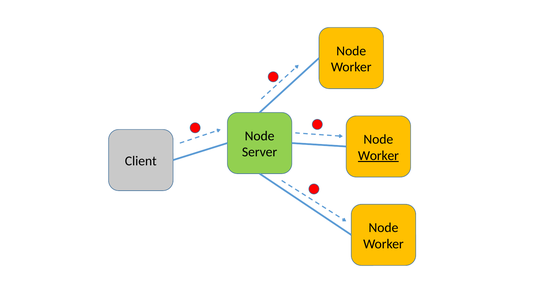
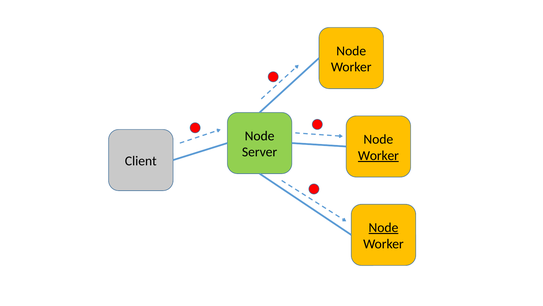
Node underline: none -> present (383, 227)
